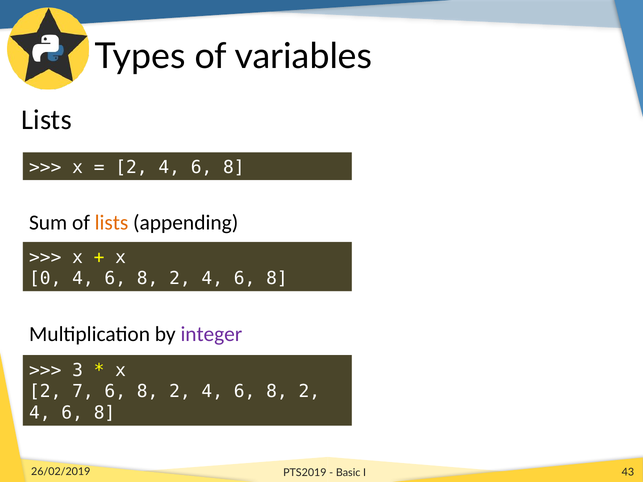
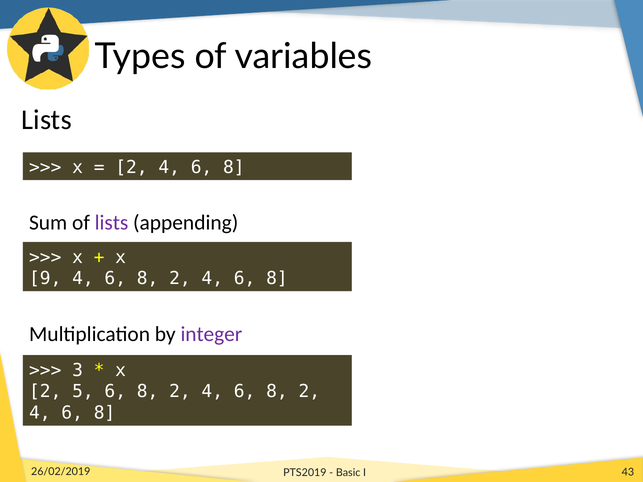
lists colour: orange -> purple (112, 223)
0: 0 -> 9 (45, 279)
7: 7 -> 5 (83, 392)
